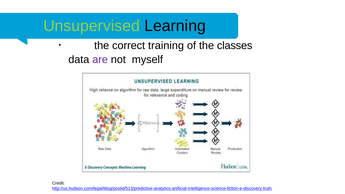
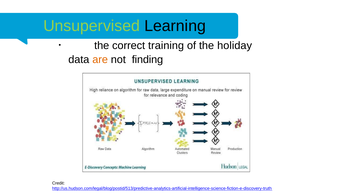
classes: classes -> holiday (235, 46)
are colour: purple -> orange (100, 60)
myself: myself -> finding (147, 60)
